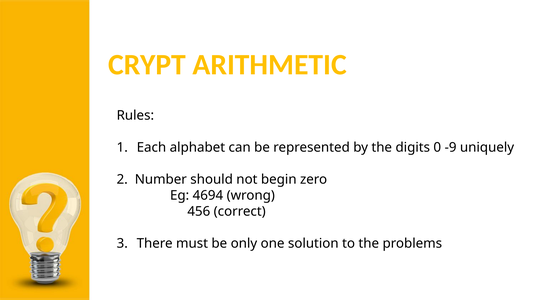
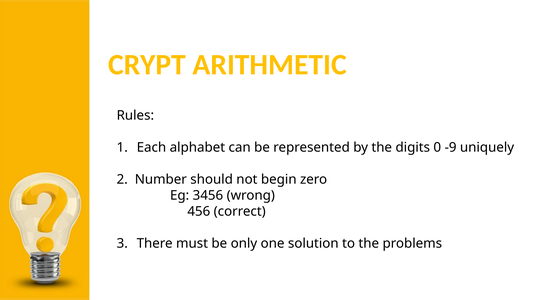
4694: 4694 -> 3456 (208, 196)
